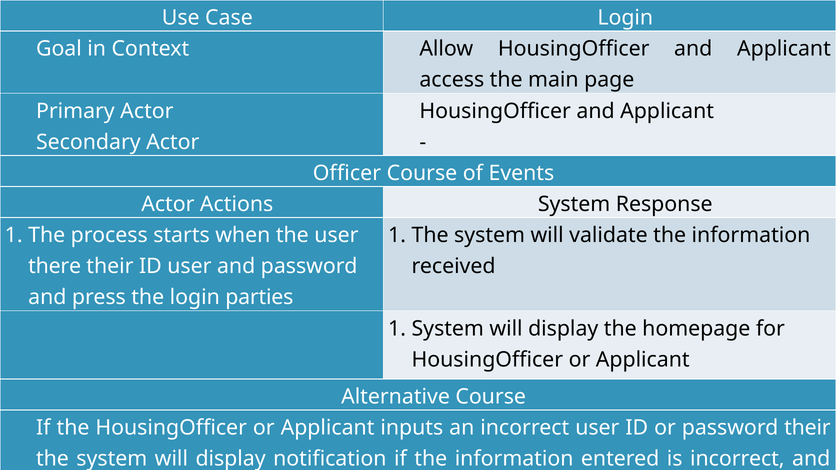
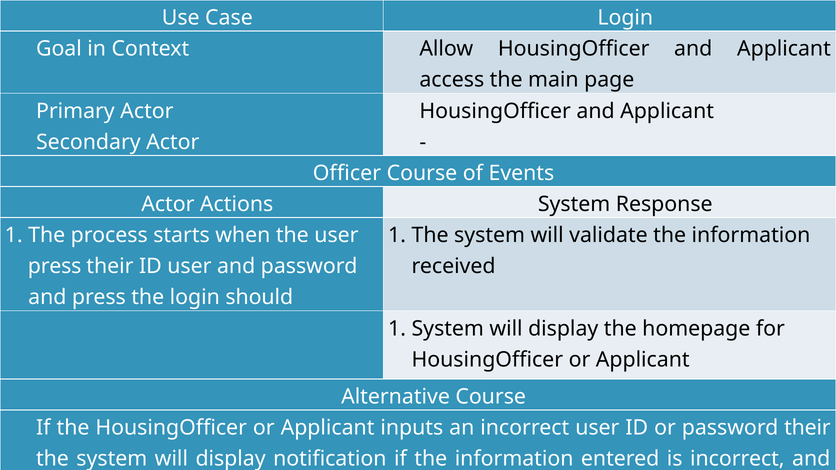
there: there -> press (55, 267)
parties: parties -> should (259, 298)
